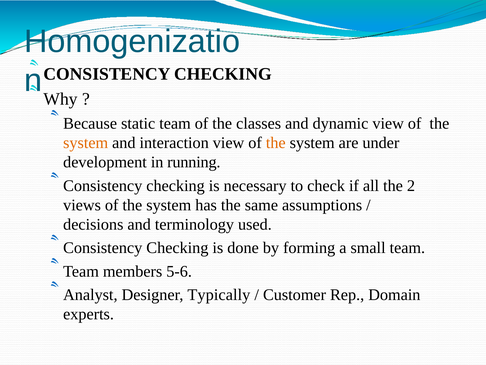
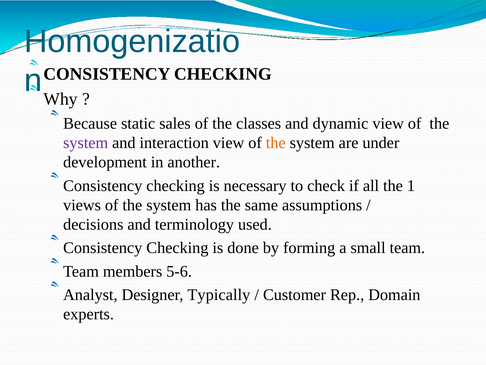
static team: team -> sales (175, 123)
system colour: orange -> purple (86, 143)
running: running -> another (194, 162)
2: 2 -> 1 (411, 185)
